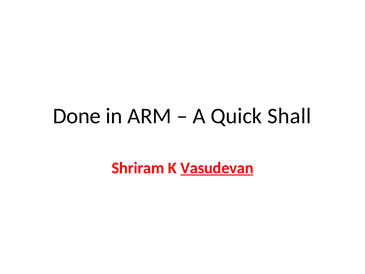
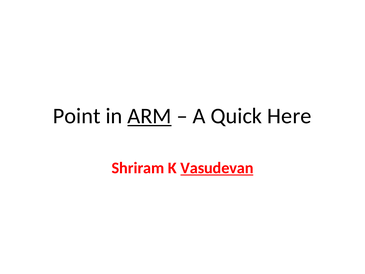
Done: Done -> Point (77, 116)
ARM underline: none -> present (150, 116)
Shall: Shall -> Here (289, 116)
